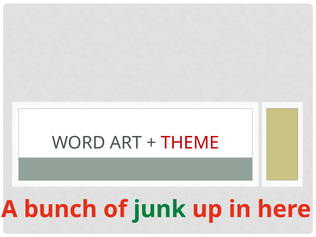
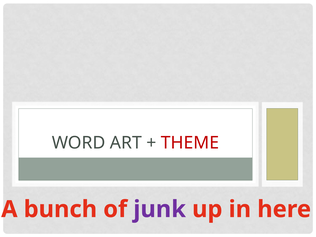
junk colour: green -> purple (160, 209)
